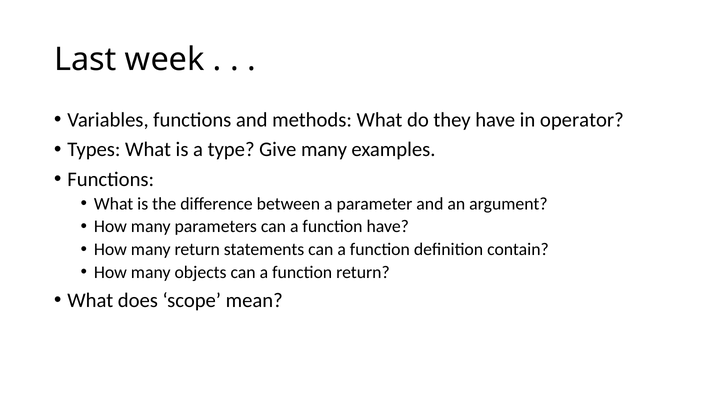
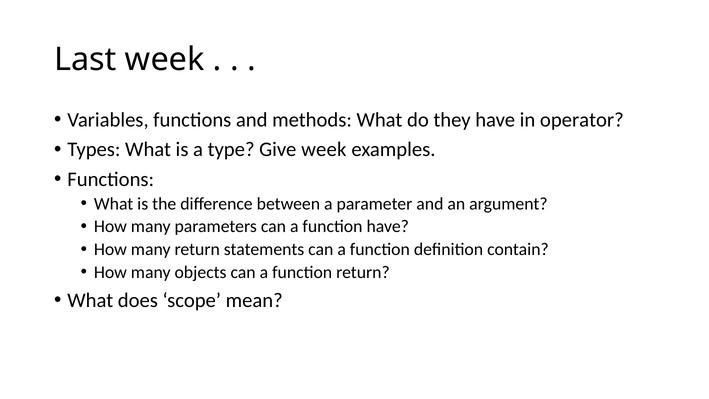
Give many: many -> week (324, 150)
